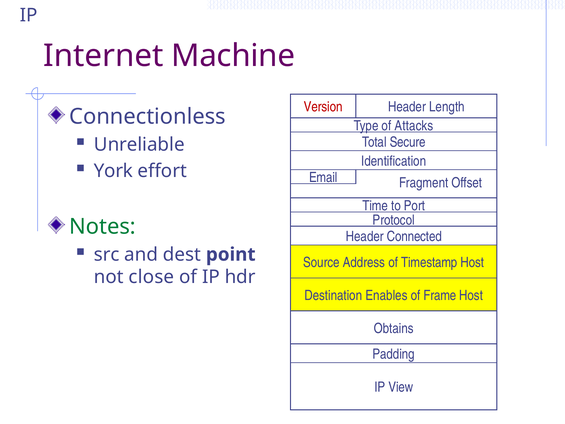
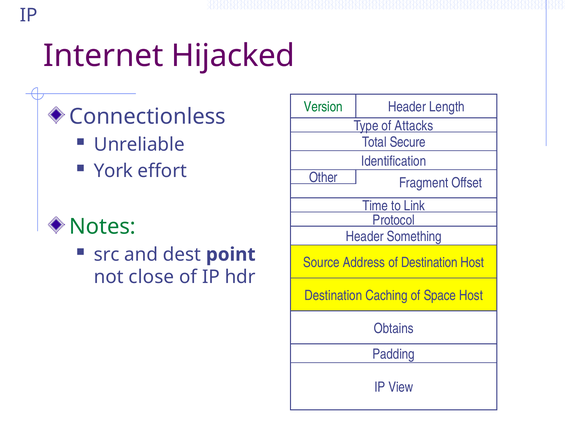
Machine: Machine -> Hijacked (233, 56)
Version colour: red -> green (323, 107)
Email: Email -> Other (323, 178)
Port: Port -> Link (415, 206)
Connected: Connected -> Something (414, 236)
of Timestamp: Timestamp -> Destination (429, 262)
Enables: Enables -> Caching (387, 295)
Frame: Frame -> Space (440, 295)
